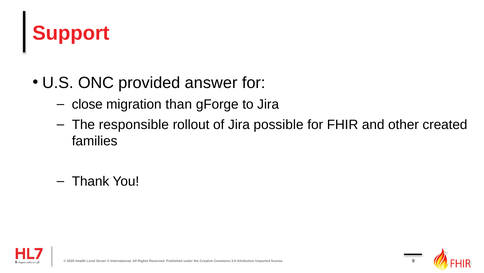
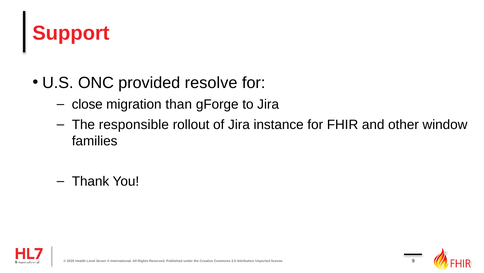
answer: answer -> resolve (211, 83)
possible: possible -> instance (279, 124)
created: created -> window (445, 124)
